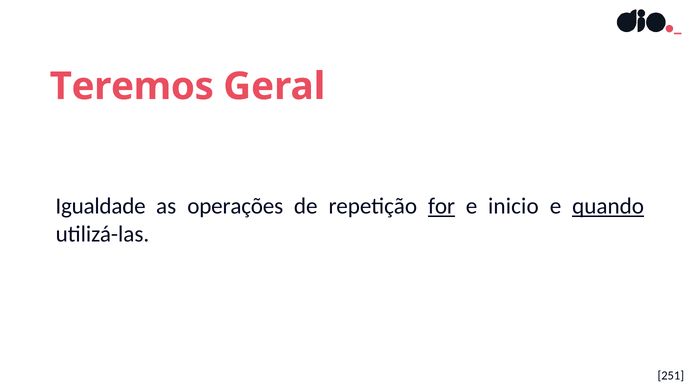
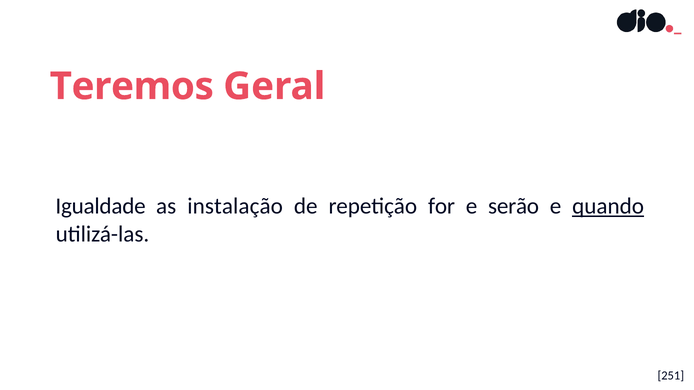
operações: operações -> instalação (235, 206)
for underline: present -> none (442, 206)
inicio: inicio -> serão (514, 206)
